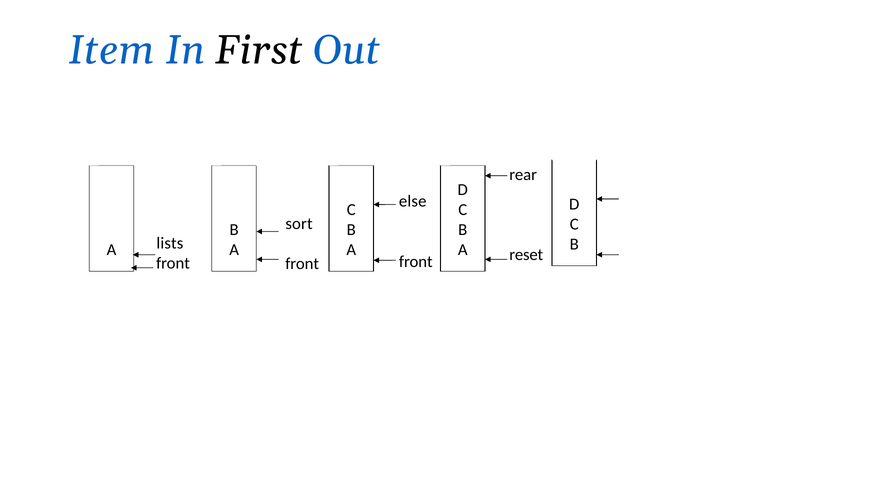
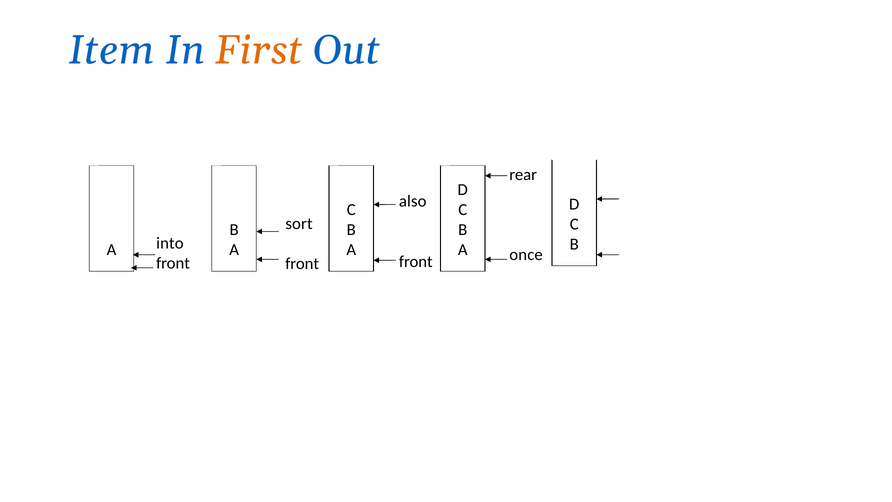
First colour: black -> orange (259, 50)
else: else -> also (413, 201)
lists: lists -> into (170, 243)
reset: reset -> once (526, 255)
